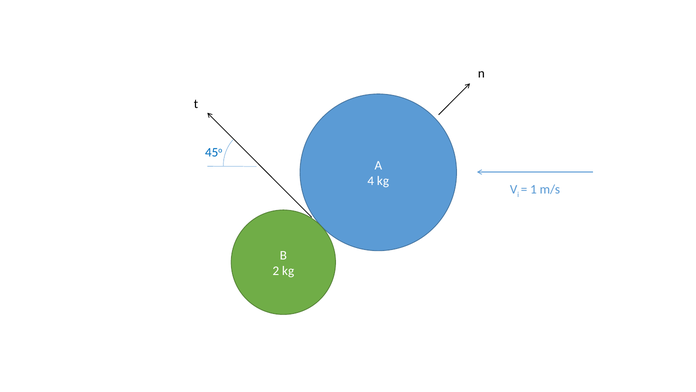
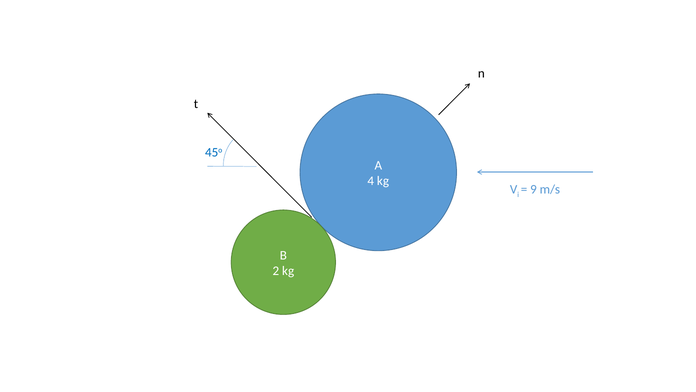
1: 1 -> 9 (533, 189)
